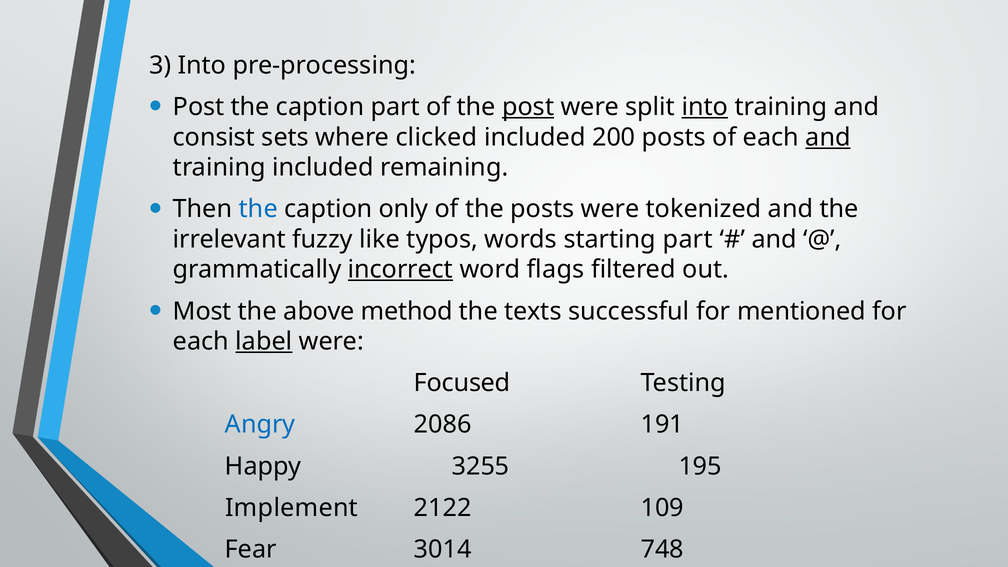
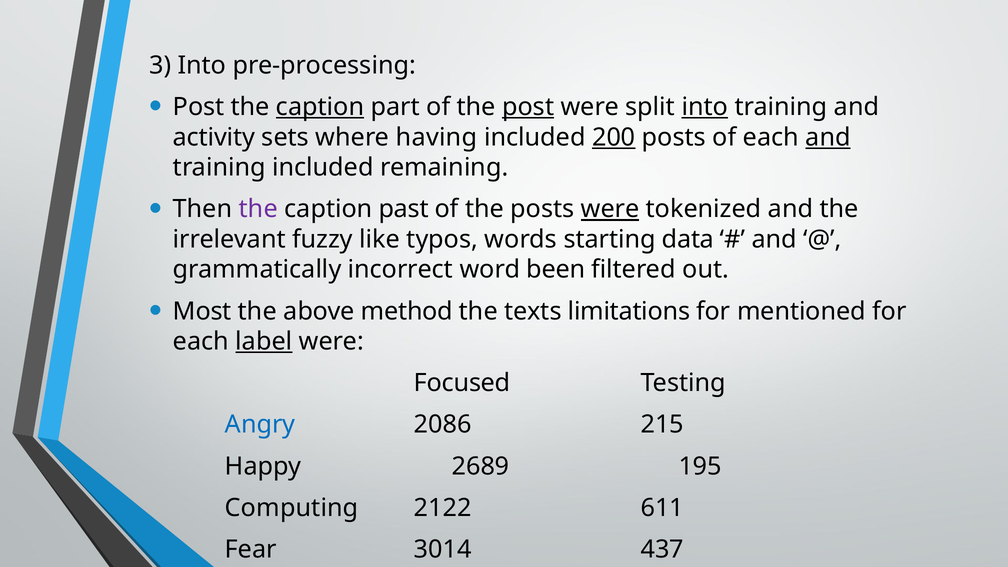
caption underline: none -> present (320, 107)
consist: consist -> activity (214, 137)
clicked: clicked -> having (436, 137)
200 underline: none -> present (614, 137)
the colour: blue -> purple (258, 209)
only: only -> past (404, 209)
were underline: none -> present (610, 209)
starting part: part -> data (688, 239)
incorrect underline: present -> none (401, 270)
flags: flags -> been (556, 270)
successful: successful -> limitations (629, 311)
191: 191 -> 215 (662, 425)
3255: 3255 -> 2689 (481, 466)
Implement: Implement -> Computing (292, 508)
109: 109 -> 611 (662, 508)
748: 748 -> 437 (662, 549)
